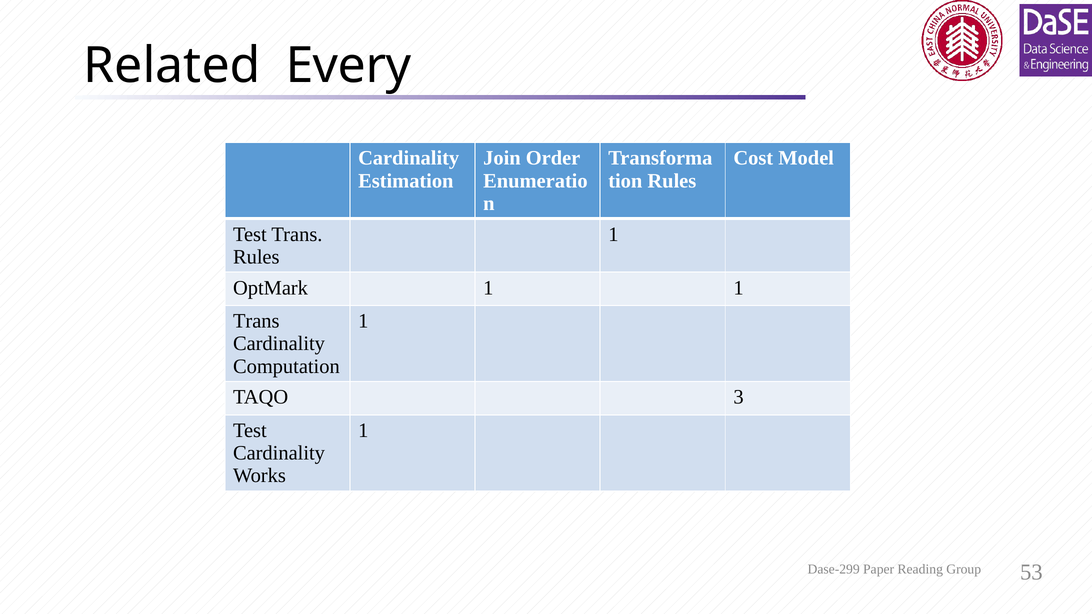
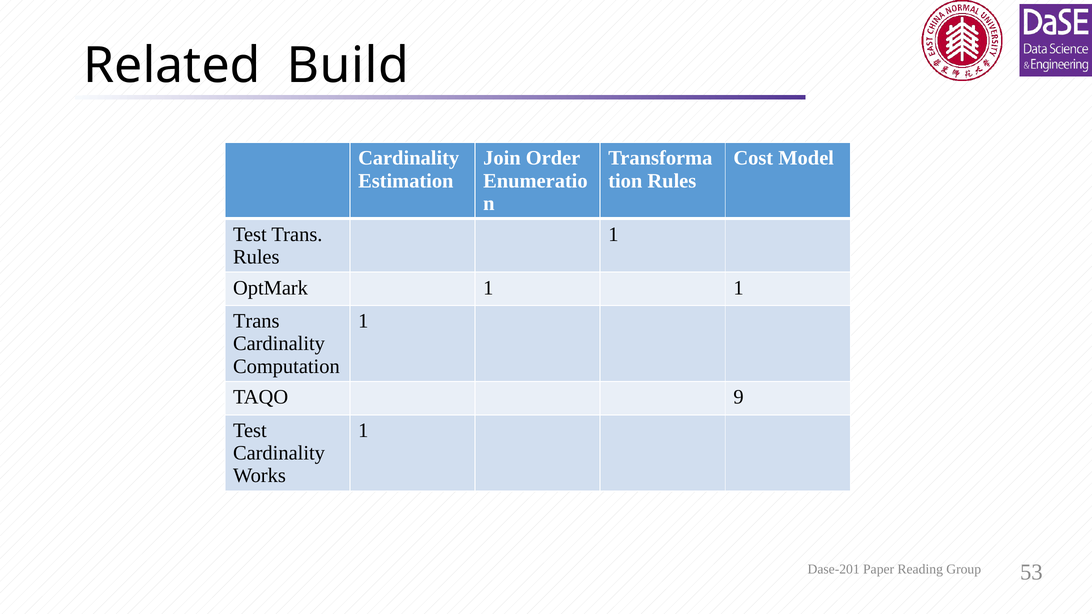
Every: Every -> Build (348, 66)
3: 3 -> 9 (739, 397)
Dase-299: Dase-299 -> Dase-201 (834, 570)
